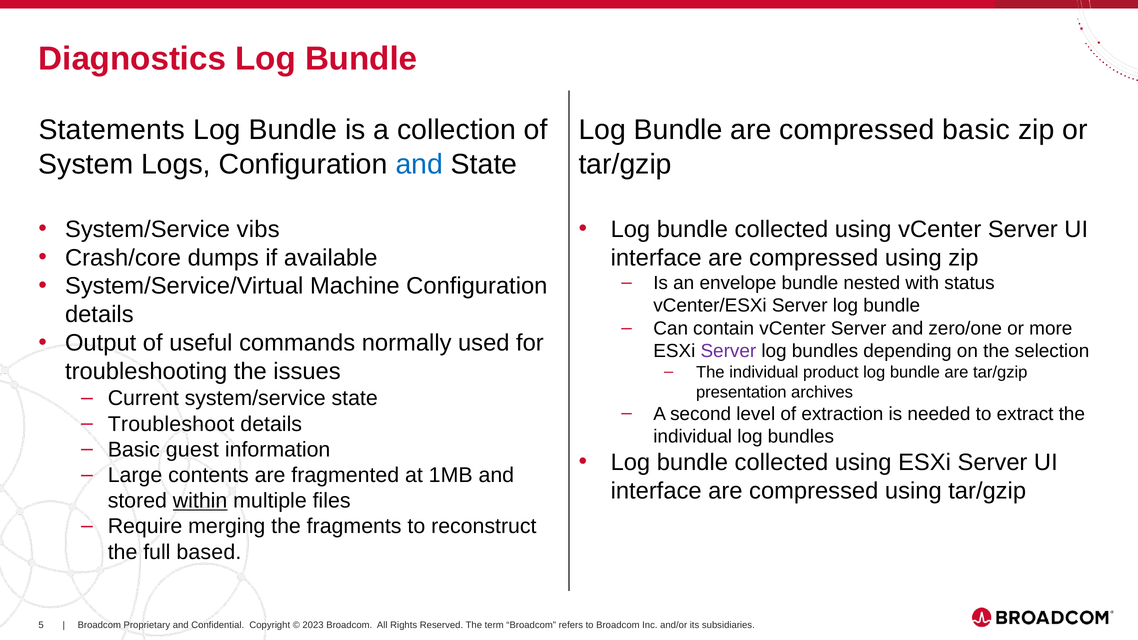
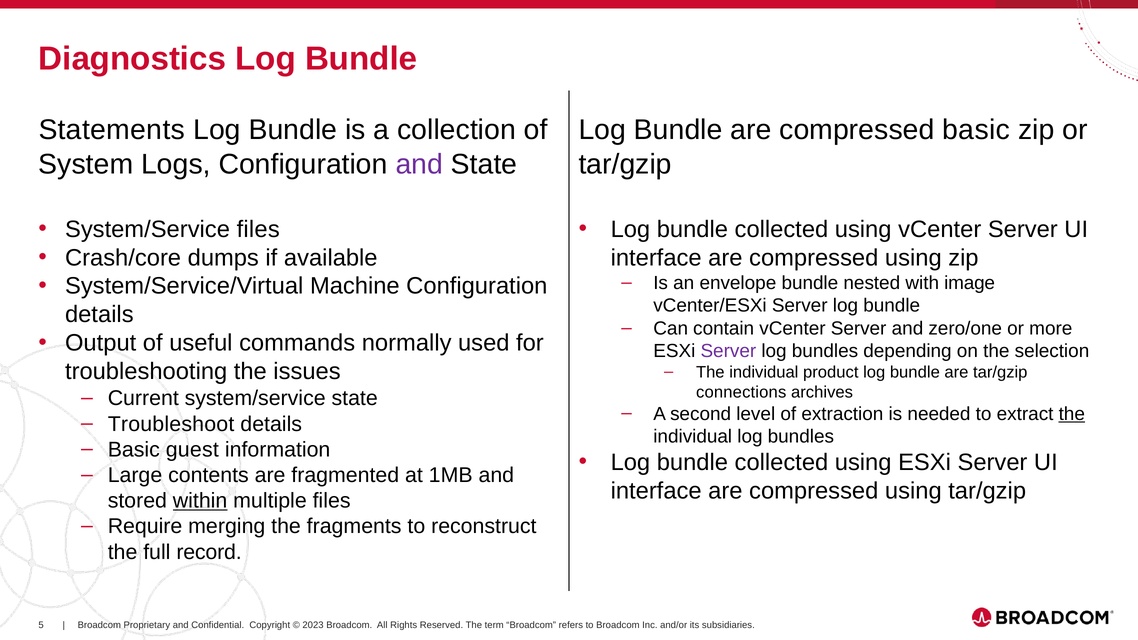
and colour: blue -> purple (419, 164)
System/Service vibs: vibs -> files (258, 229)
status: status -> image (970, 283)
presentation: presentation -> connections (741, 392)
the underline: none -> present (1072, 414)
based: based -> record (209, 552)
